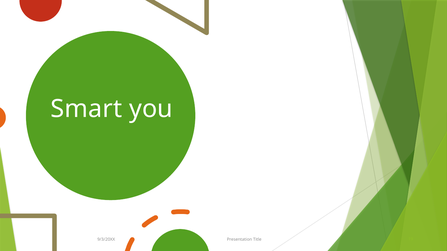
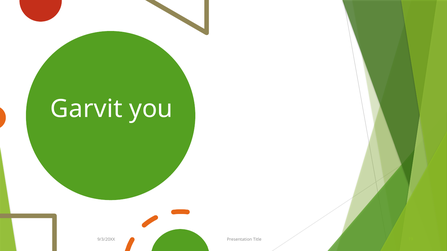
Smart: Smart -> Garvit (86, 109)
